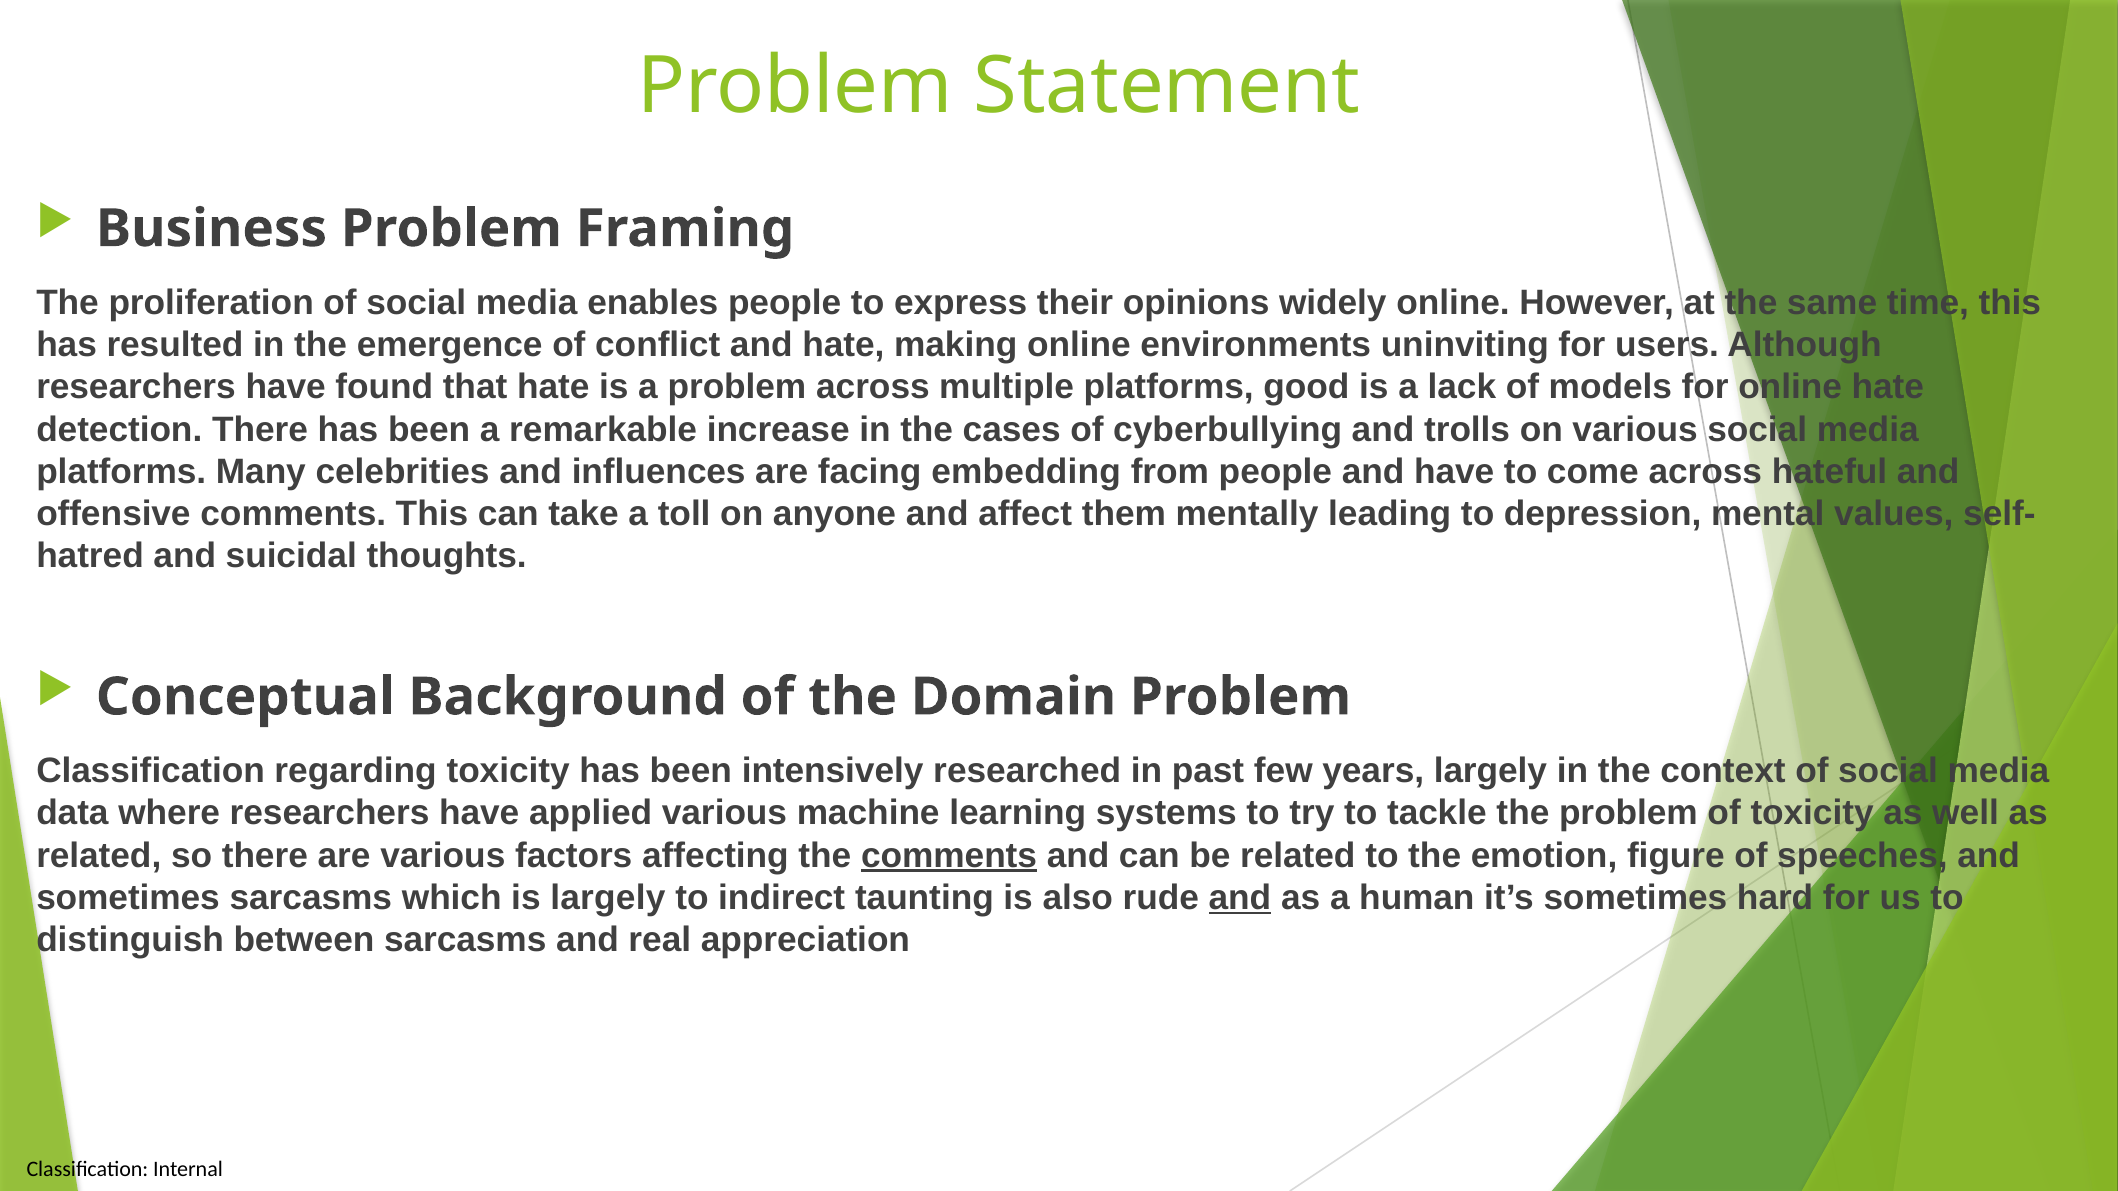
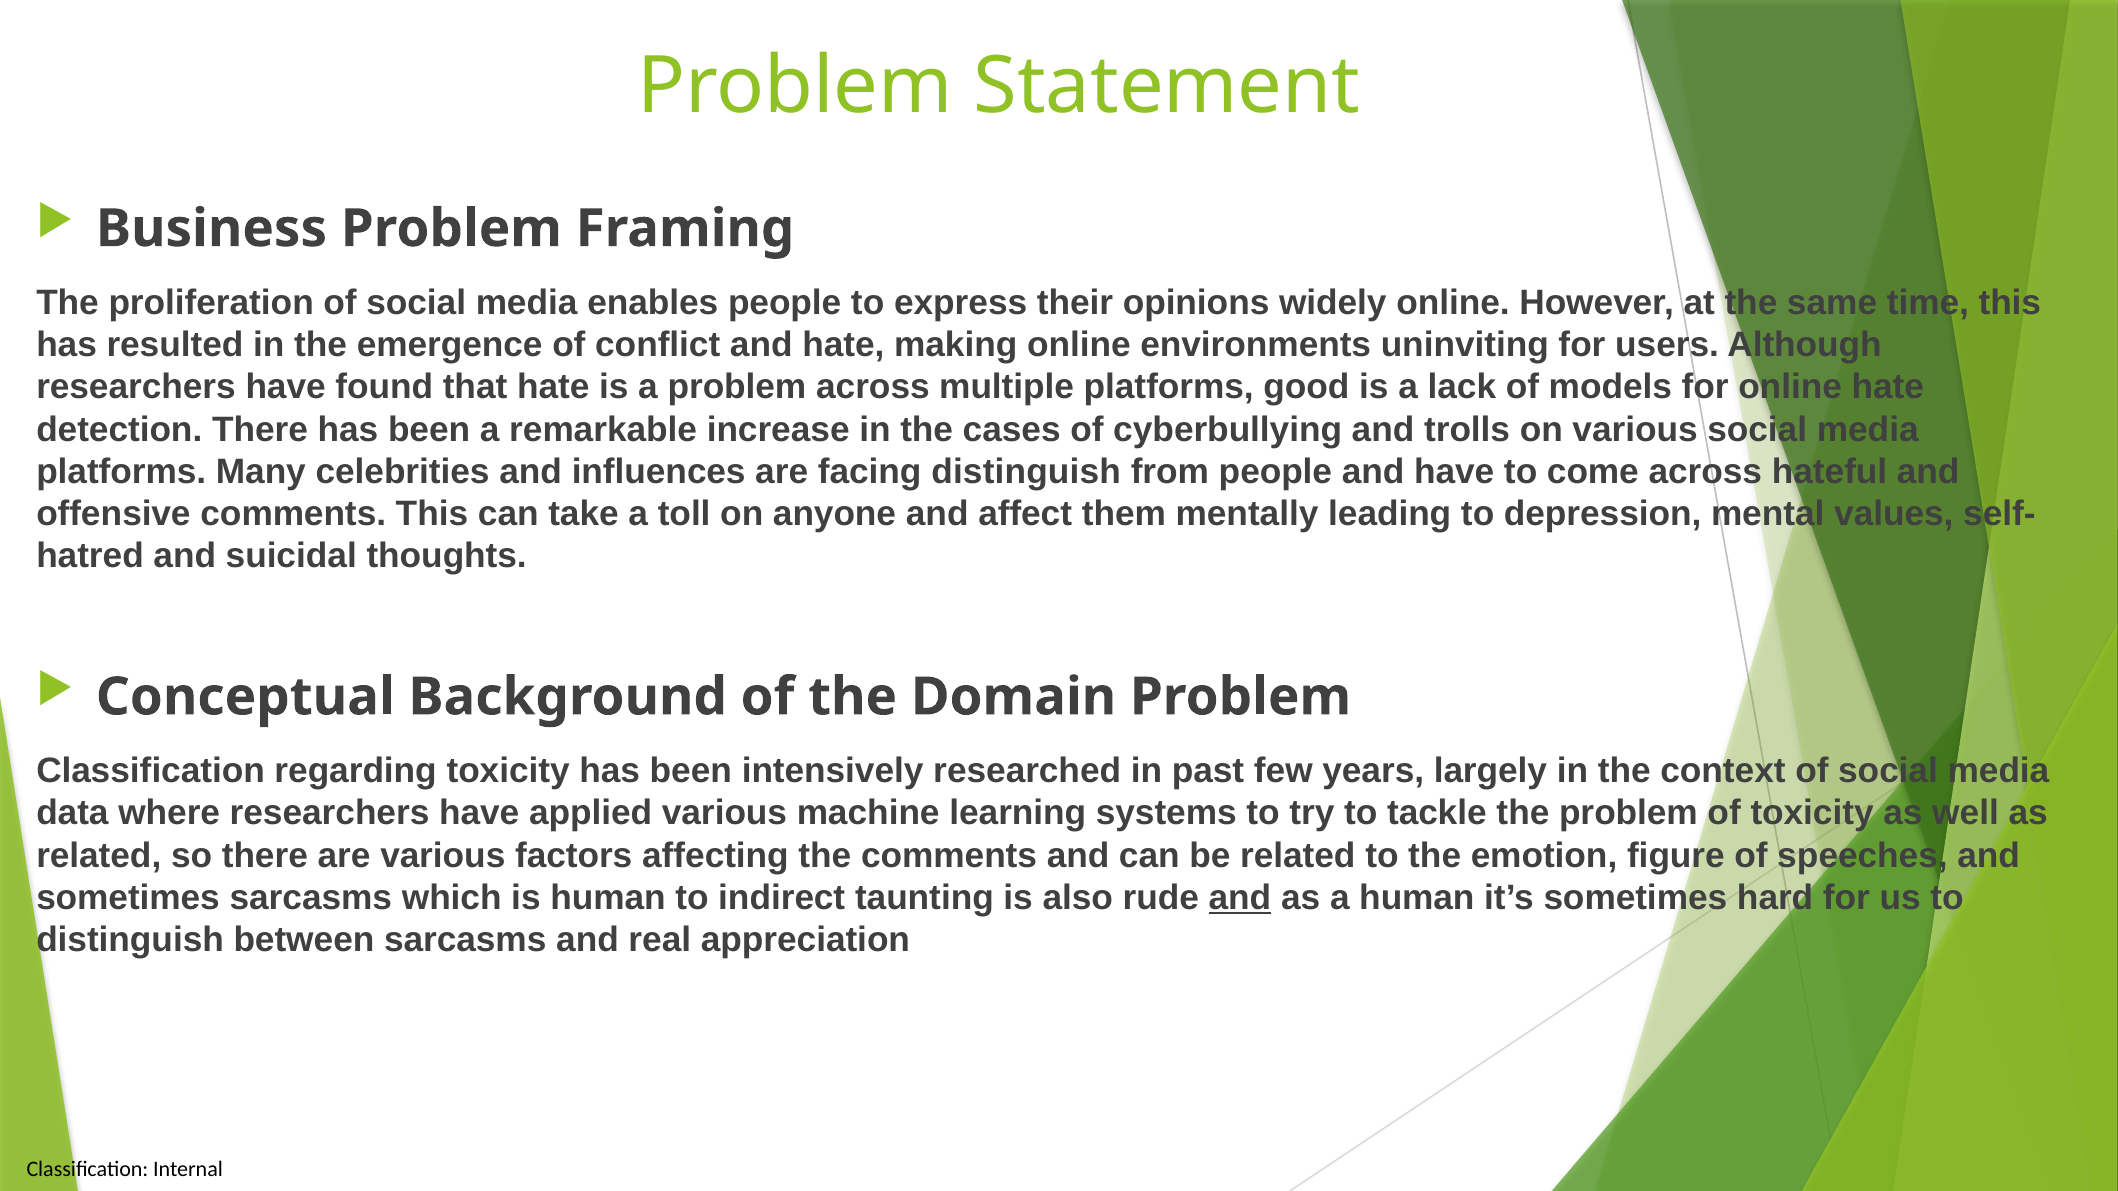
facing embedding: embedding -> distinguish (1026, 472)
comments underline: present -> none (949, 856)
is largely: largely -> human (608, 898)
